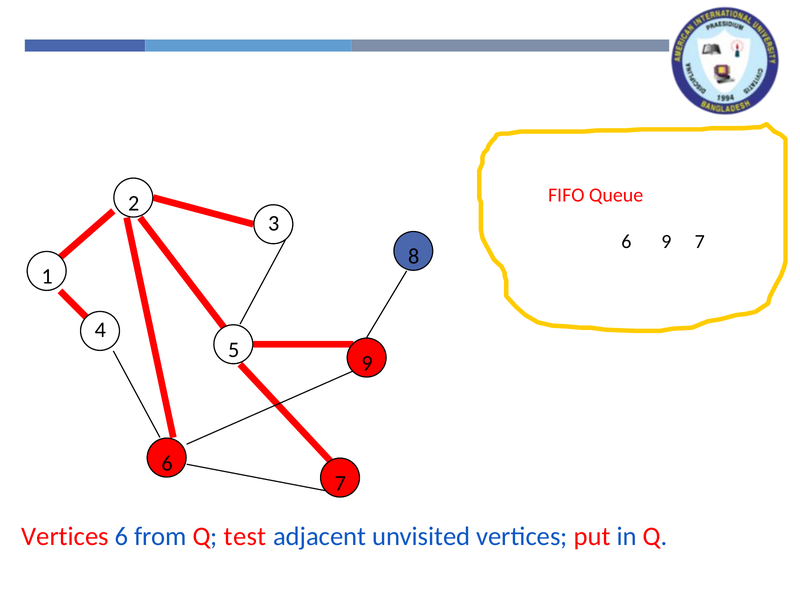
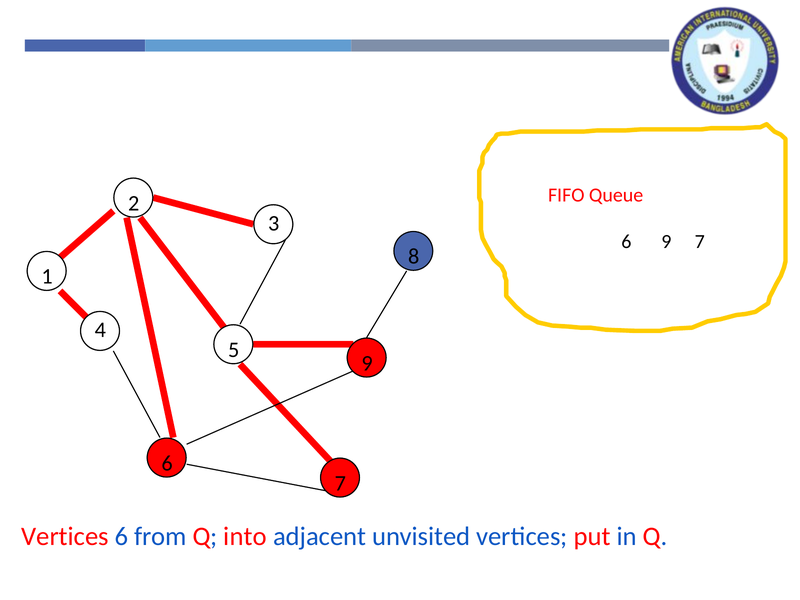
test: test -> into (245, 537)
